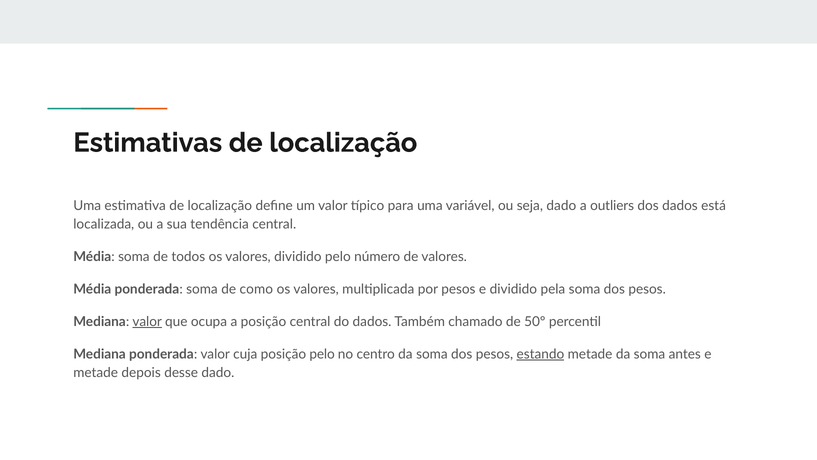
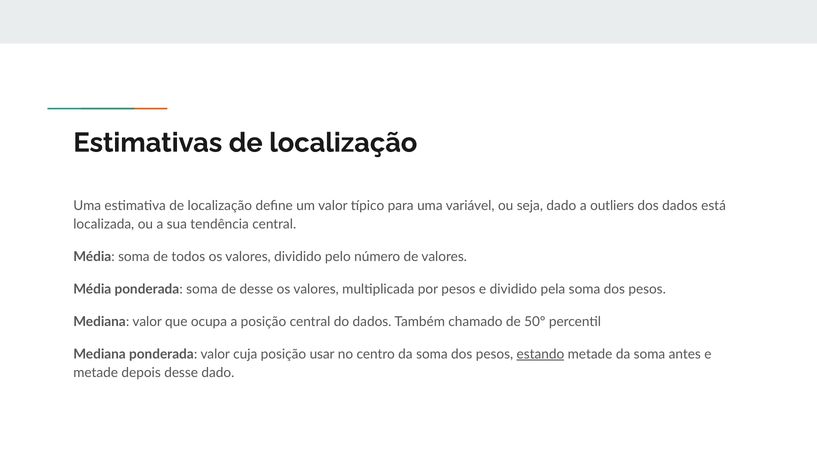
de como: como -> desse (256, 289)
valor underline: present -> none (147, 321)
posição pelo: pelo -> usar (322, 354)
